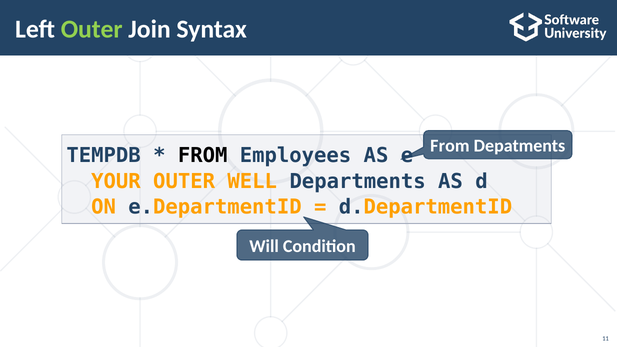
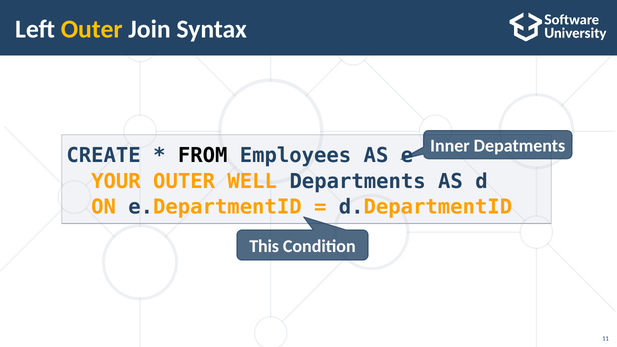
Outer colour: light green -> yellow (92, 29)
From: From -> Inner (450, 146)
TEMPDB: TEMPDB -> CREATE (104, 155)
Will: Will -> This (264, 246)
